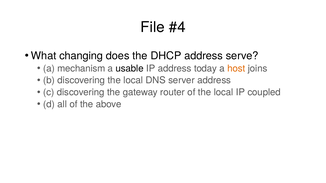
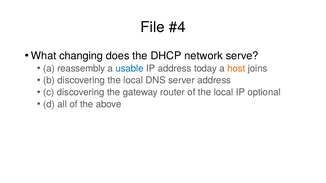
DHCP address: address -> network (204, 56)
mechanism: mechanism -> reassembly (81, 69)
usable colour: black -> blue (130, 69)
coupled: coupled -> optional (264, 92)
